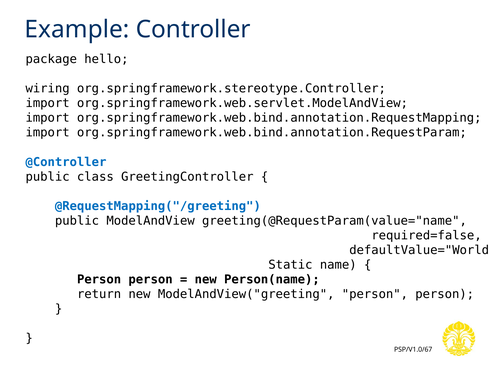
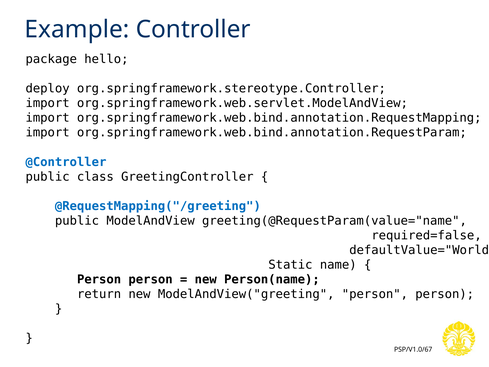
wiring: wiring -> deploy (48, 89)
